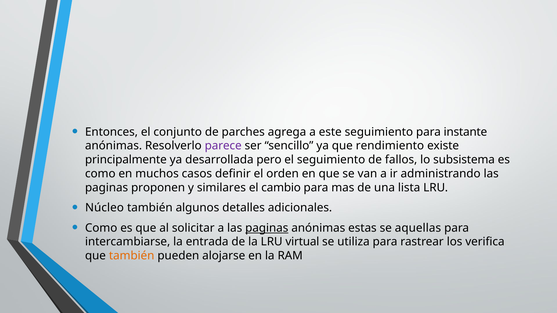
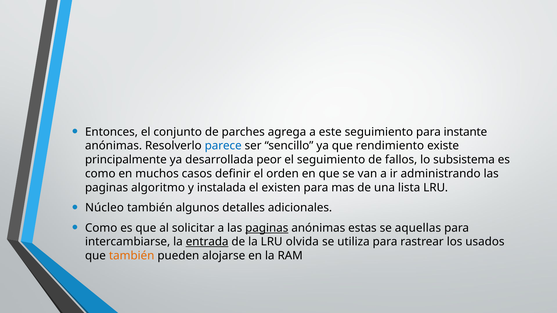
parece colour: purple -> blue (223, 146)
pero: pero -> peor (269, 160)
proponen: proponen -> algoritmo (158, 188)
similares: similares -> instalada (221, 188)
cambio: cambio -> existen (281, 188)
entrada underline: none -> present (207, 242)
virtual: virtual -> olvida (302, 242)
verifica: verifica -> usados (485, 242)
